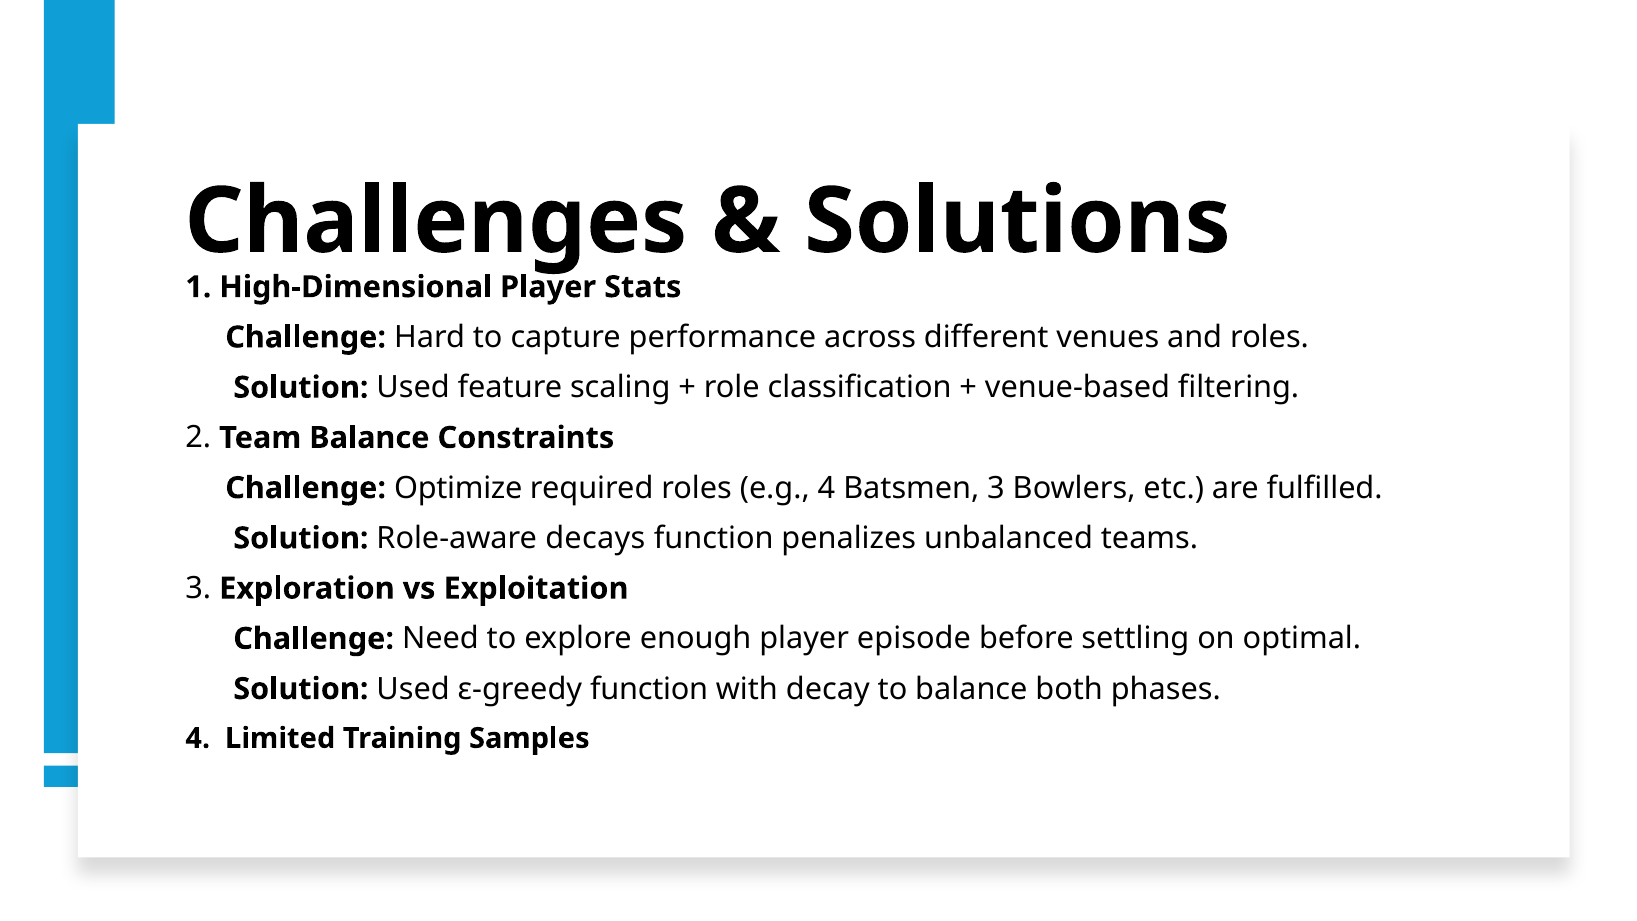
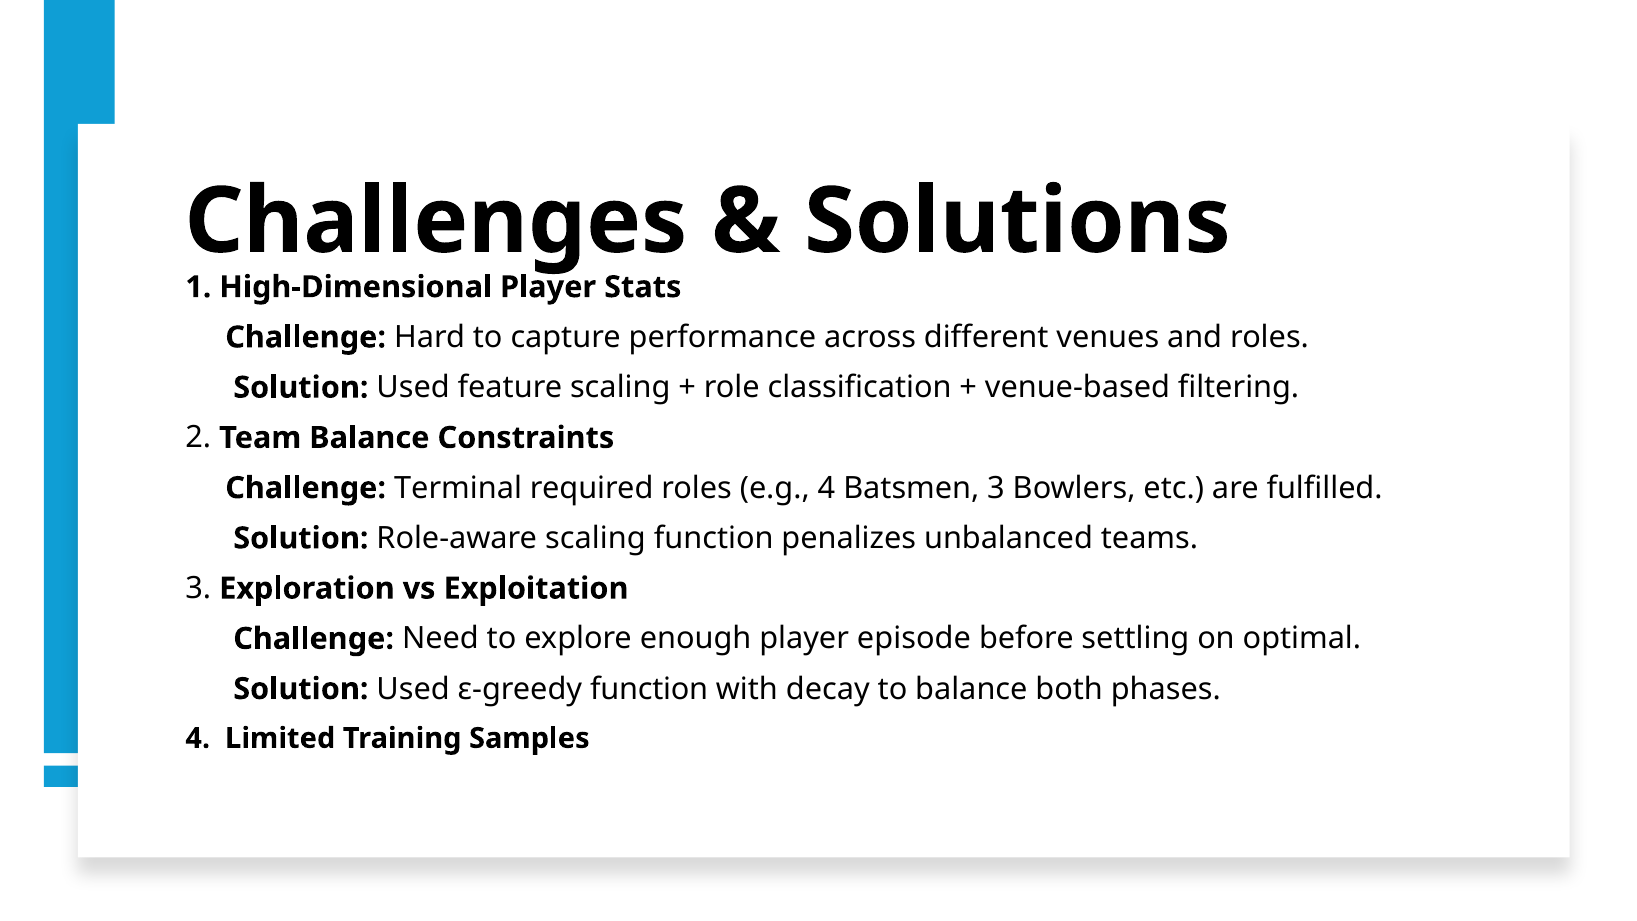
Optimize: Optimize -> Terminal (458, 488)
Role-aware decays: decays -> scaling (595, 538)
